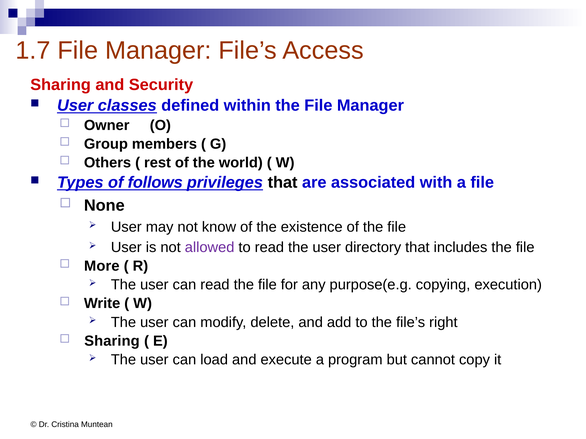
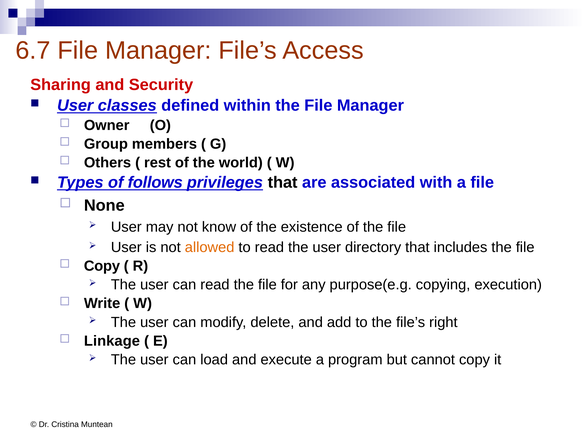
1.7: 1.7 -> 6.7 (33, 51)
allowed colour: purple -> orange (210, 248)
More: More -> Copy (102, 266)
Sharing: Sharing -> Linkage (112, 341)
